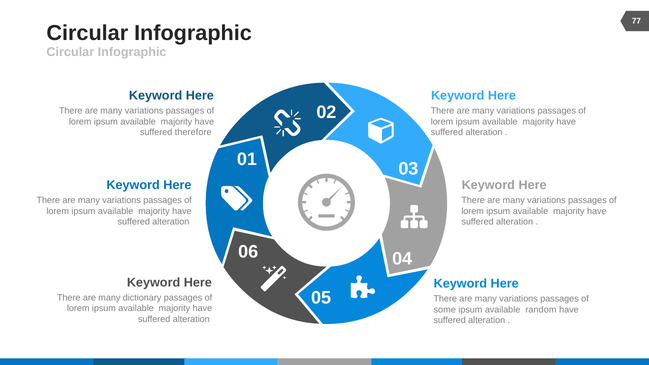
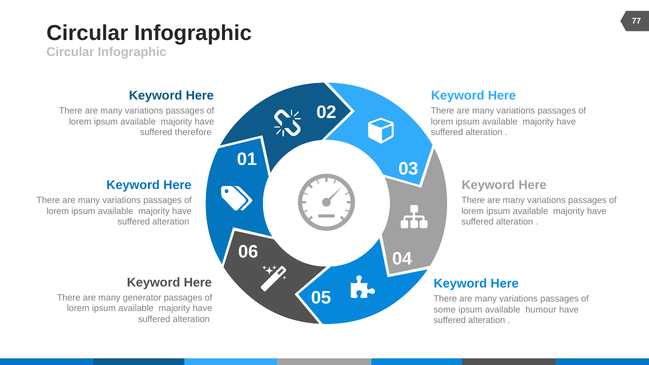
dictionary: dictionary -> generator (142, 298)
random: random -> humour (541, 310)
